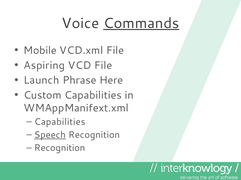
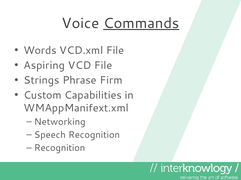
Mobile: Mobile -> Words (40, 51)
Launch: Launch -> Strings (41, 81)
Here: Here -> Firm (111, 81)
Capabilities: Capabilities -> Networking (60, 122)
Speech underline: present -> none (50, 135)
